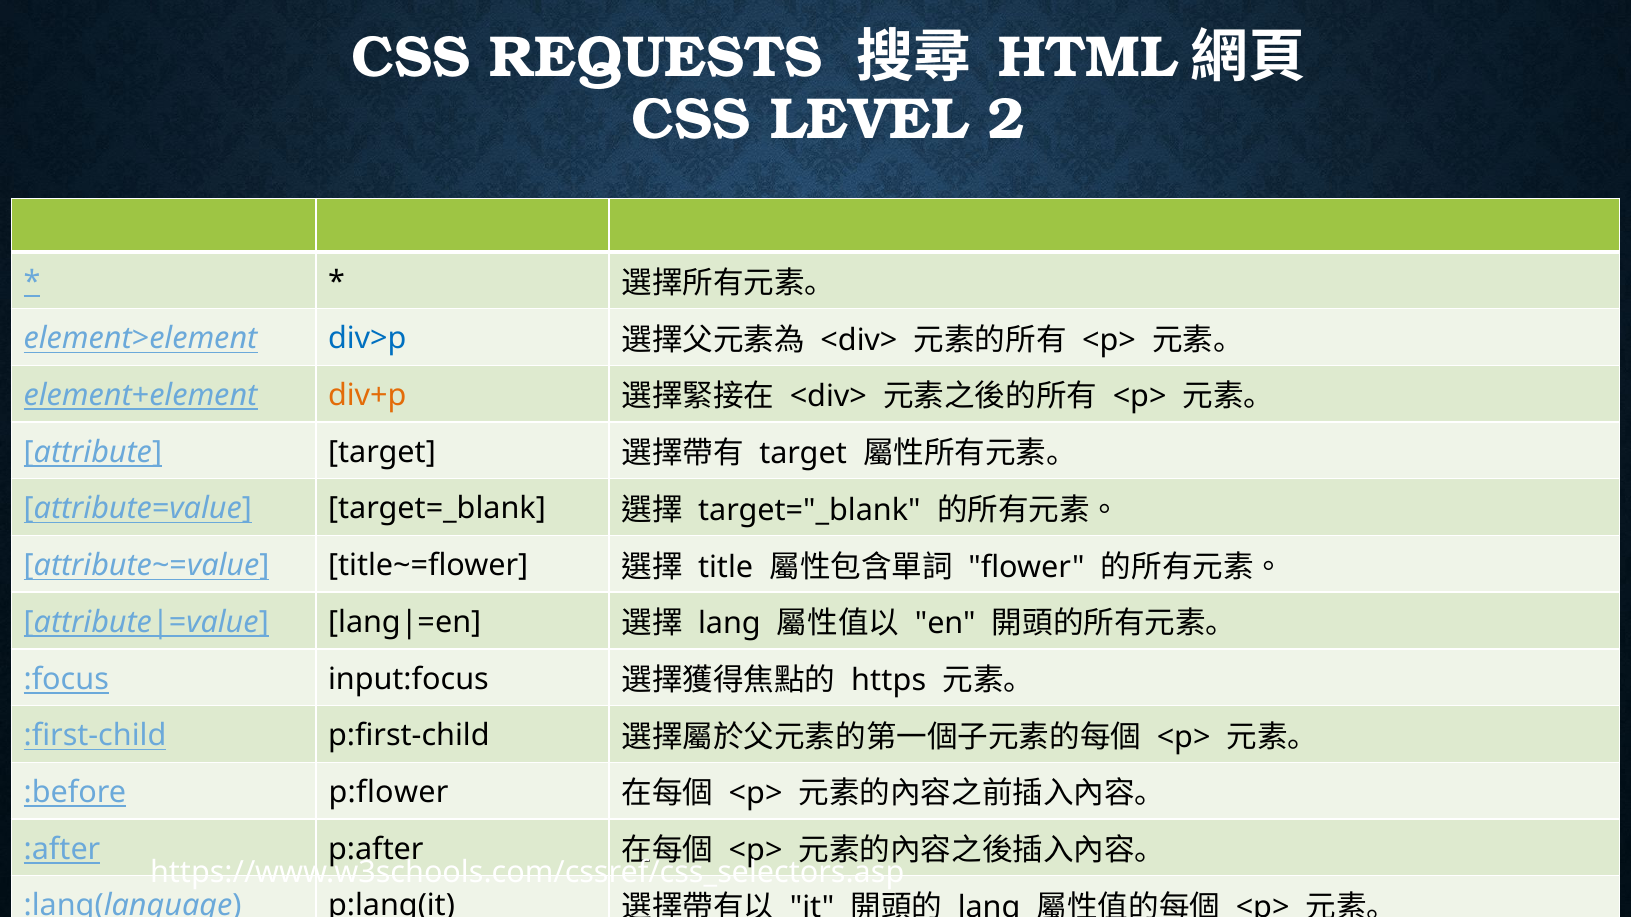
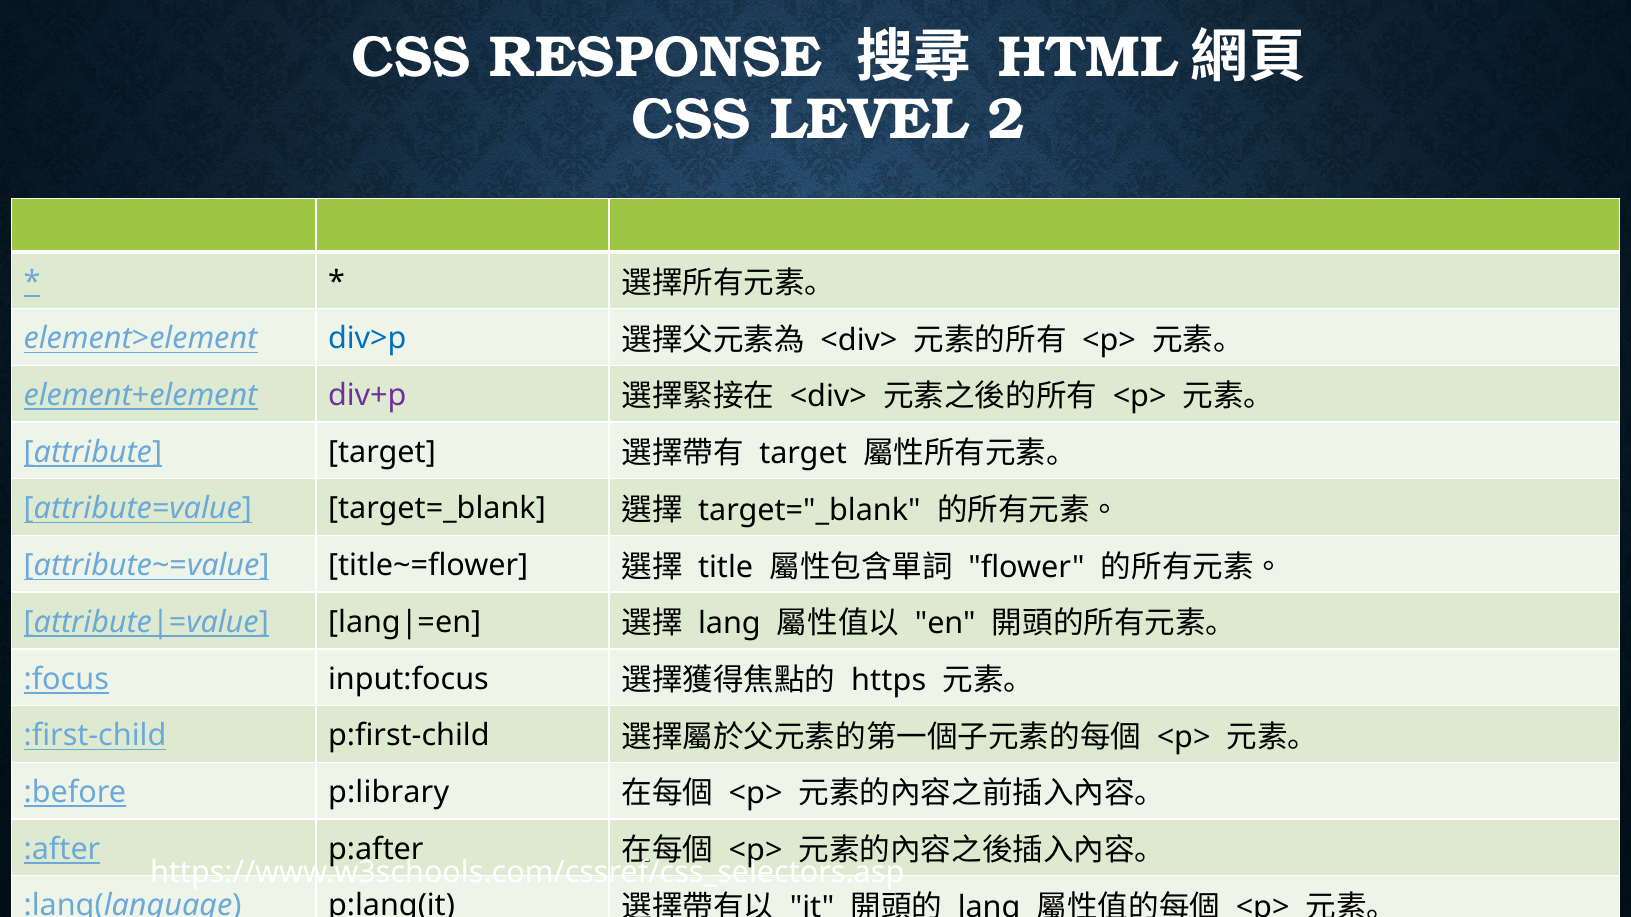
REQUESTS: REQUESTS -> RESPONSE (656, 57)
div+p colour: orange -> purple (367, 396)
p:flower: p:flower -> p:library (389, 793)
